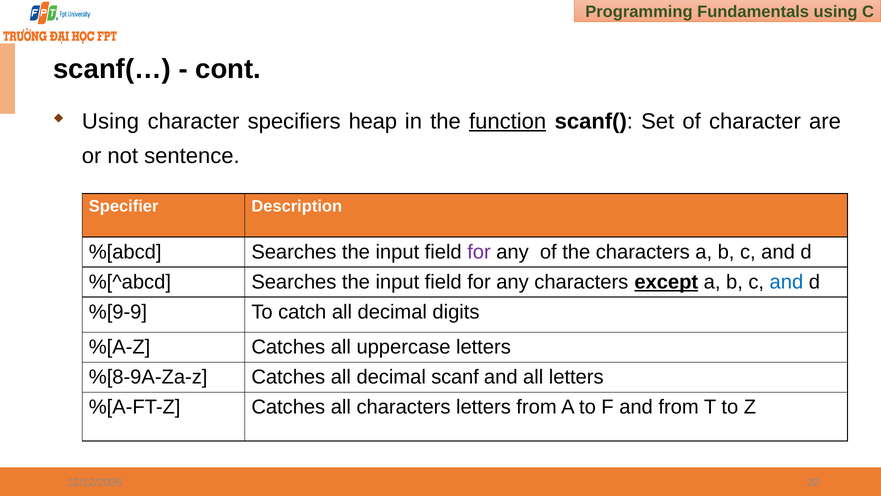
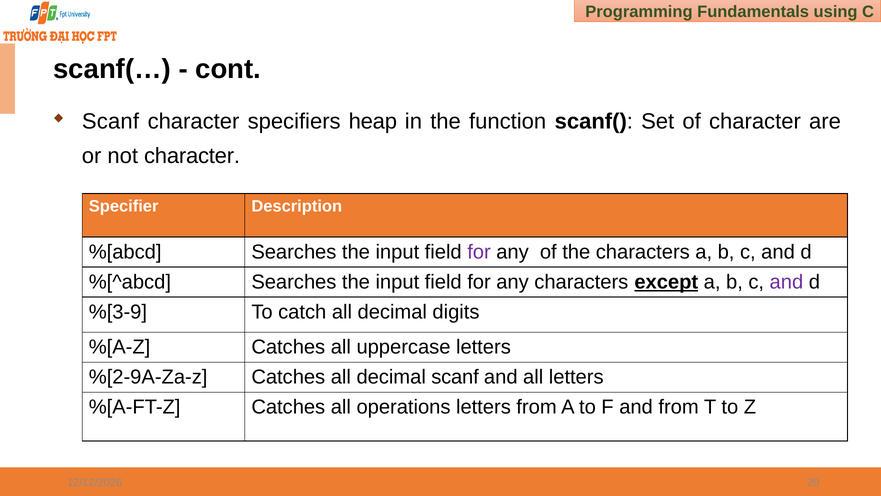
Using: Using -> Scanf (110, 121)
function underline: present -> none (508, 121)
not sentence: sentence -> character (192, 156)
and colour: blue -> purple (786, 282)
%[9-9: %[9-9 -> %[3-9 (118, 312)
%[8-9A-Za-z: %[8-9A-Za-z -> %[2-9A-Za-z (148, 377)
all characters: characters -> operations (404, 407)
